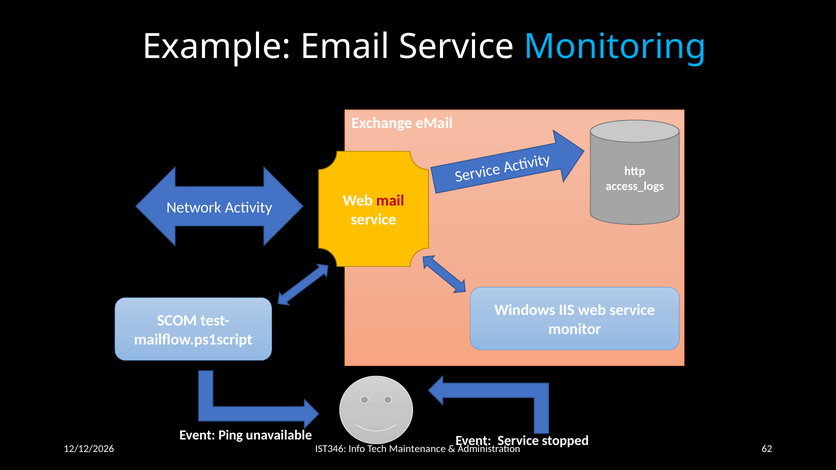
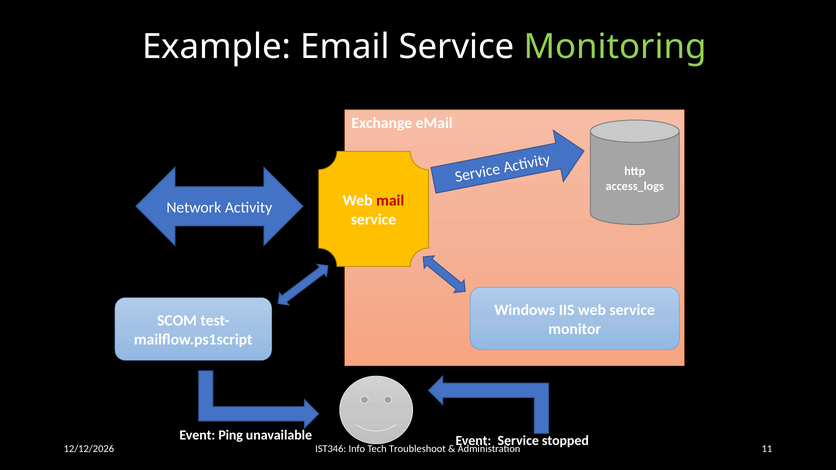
Monitoring colour: light blue -> light green (615, 47)
62: 62 -> 11 (767, 449)
Maintenance: Maintenance -> Troubleshoot (417, 449)
